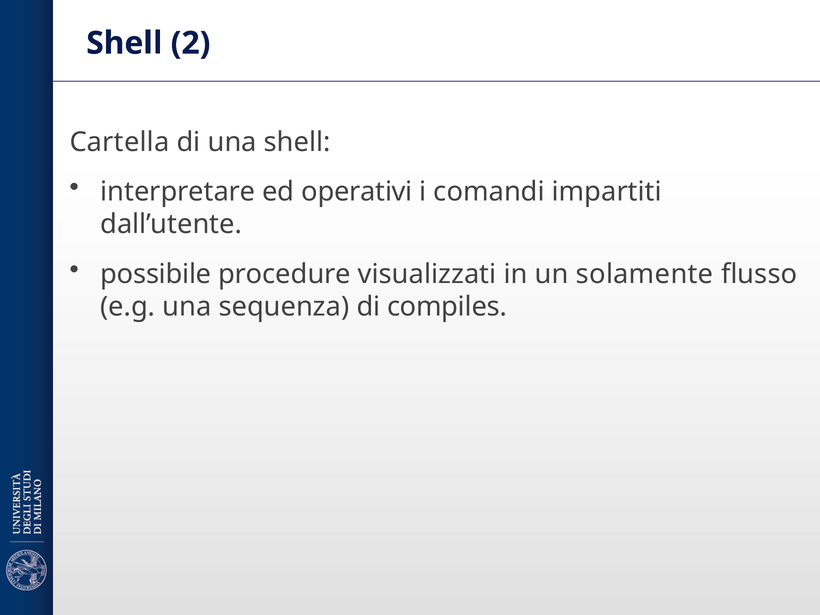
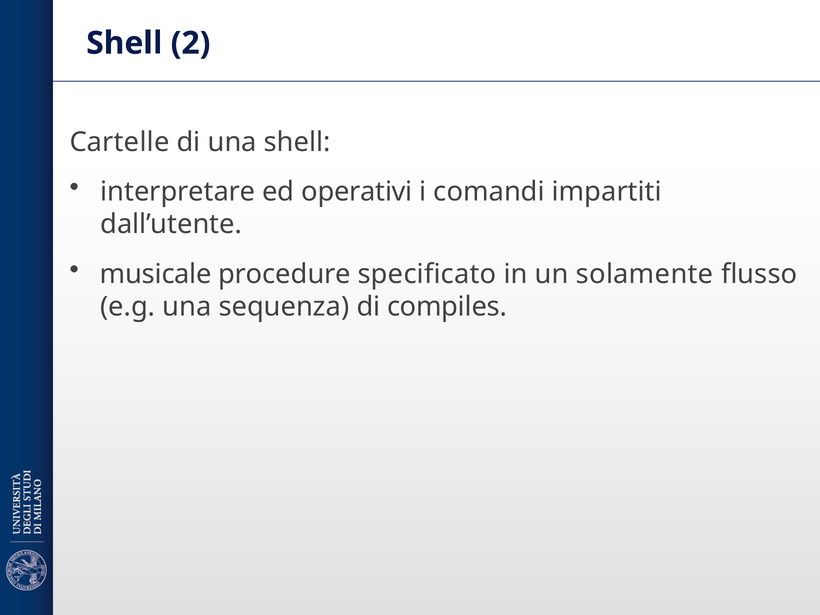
Cartella: Cartella -> Cartelle (119, 142)
possibile: possibile -> musicale (156, 274)
visualizzati: visualizzati -> specificato (427, 274)
